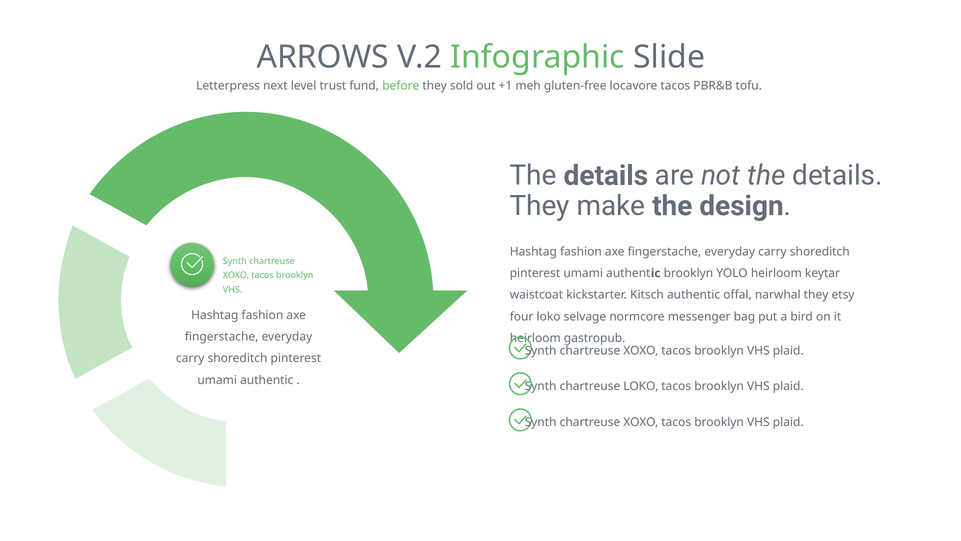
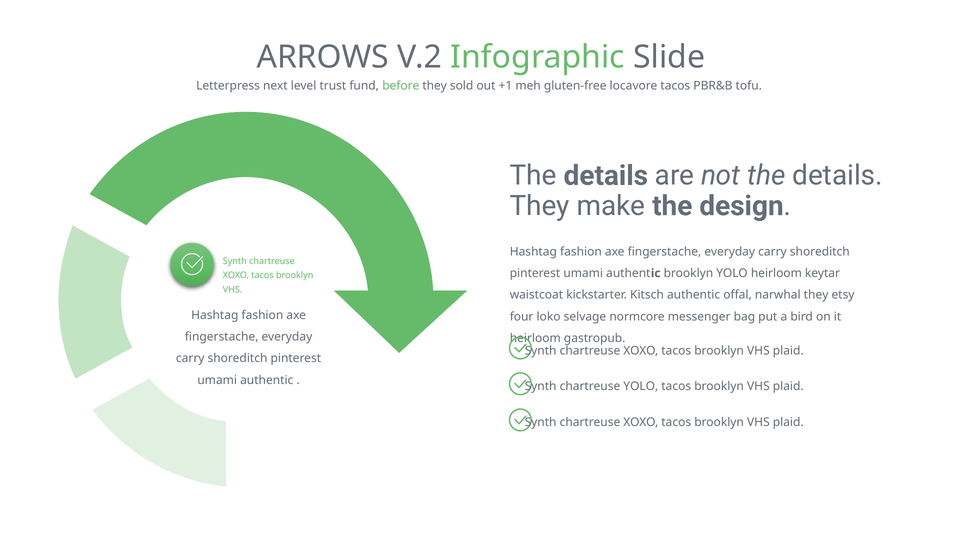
chartreuse LOKO: LOKO -> YOLO (641, 386)
